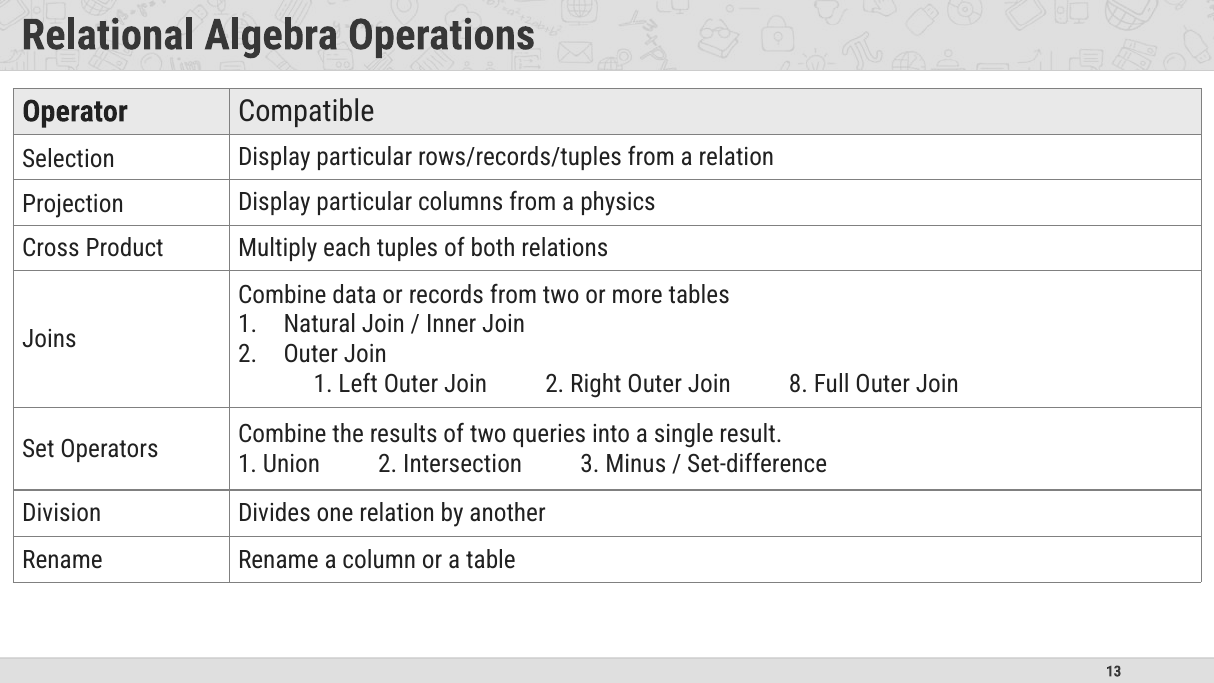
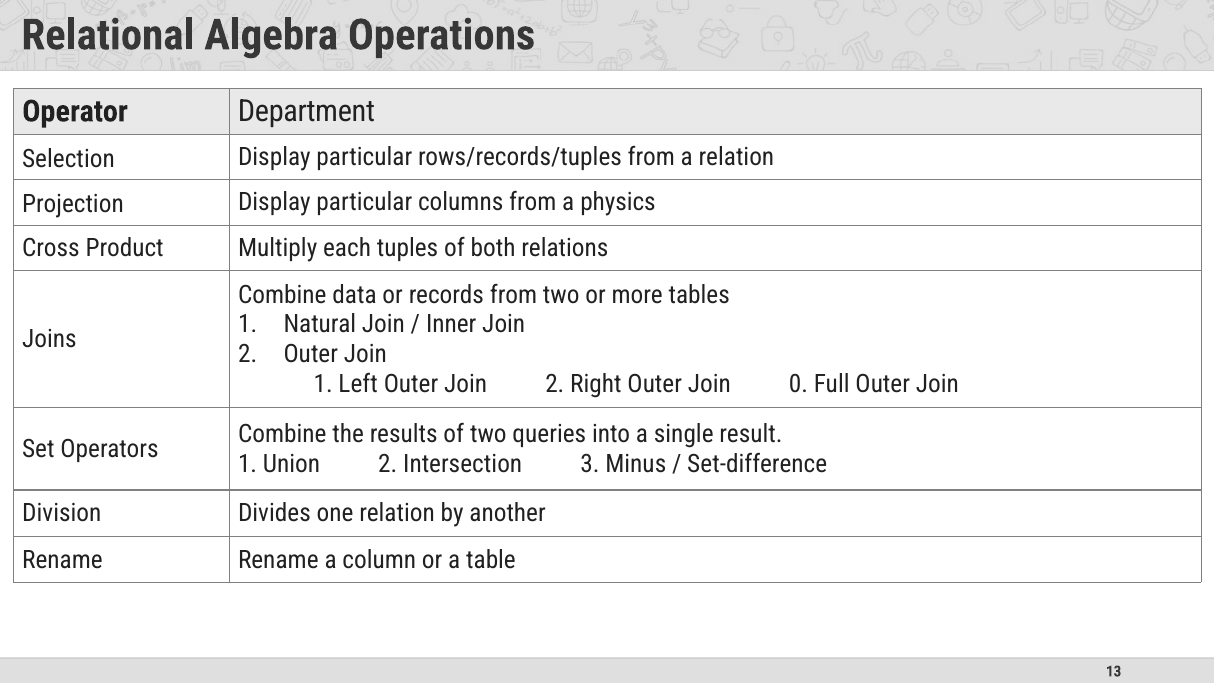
Compatible: Compatible -> Department (306, 111)
8: 8 -> 0 (798, 384)
